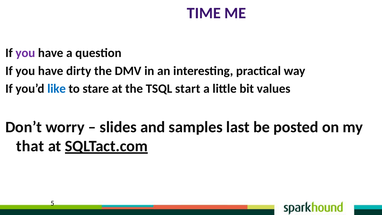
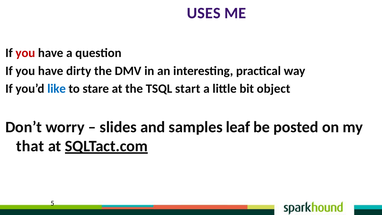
TIME: TIME -> USES (204, 13)
you colour: purple -> red (25, 53)
values: values -> object (274, 89)
last: last -> leaf (238, 127)
